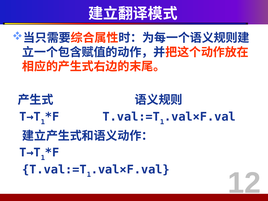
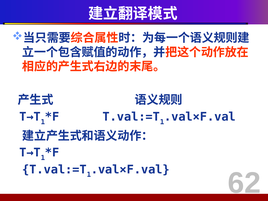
12: 12 -> 62 (244, 183)
